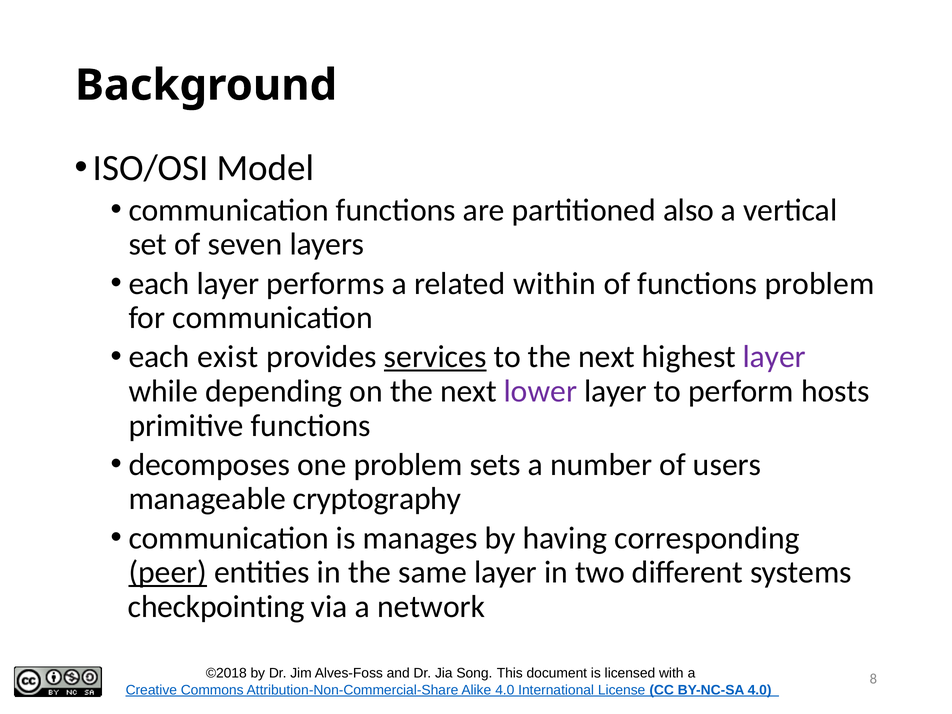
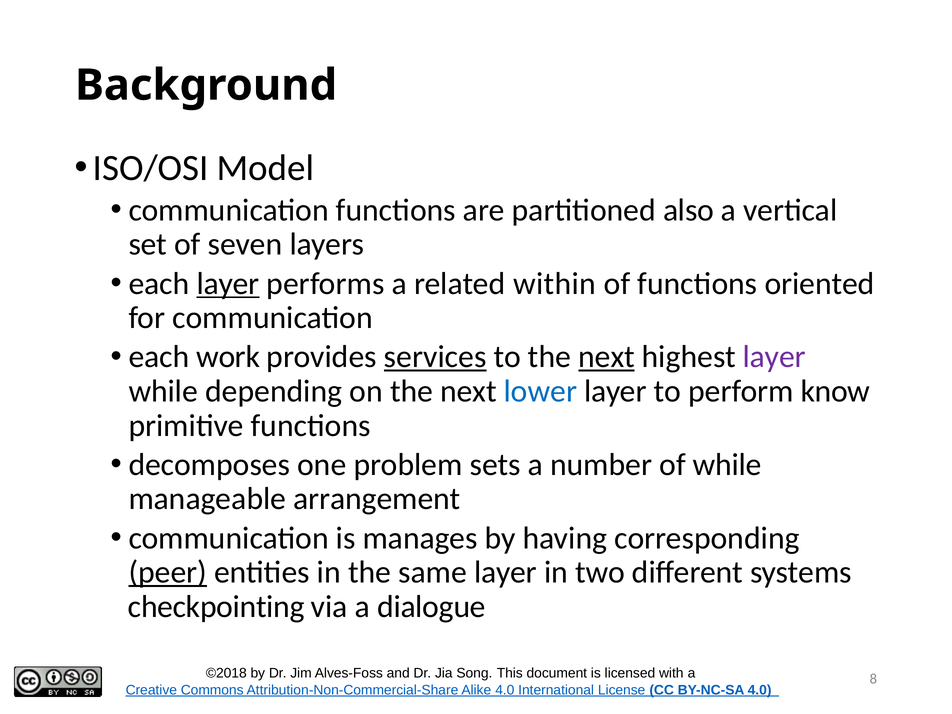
layer underline: none -> present (228, 284)
functions problem: problem -> oriented (820, 284)
exist: exist -> work (228, 357)
next underline: none -> present (607, 357)
lower colour: purple -> blue (540, 391)
hosts: hosts -> know (835, 391)
of users: users -> while (727, 465)
cryptography: cryptography -> arrangement (377, 499)
network: network -> dialogue (431, 607)
